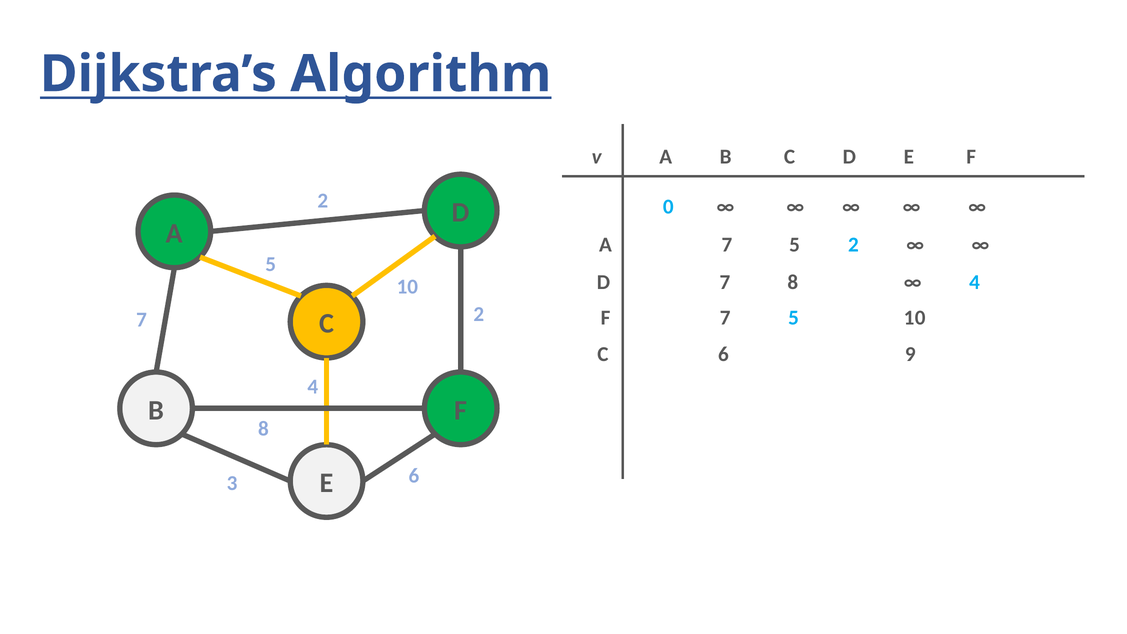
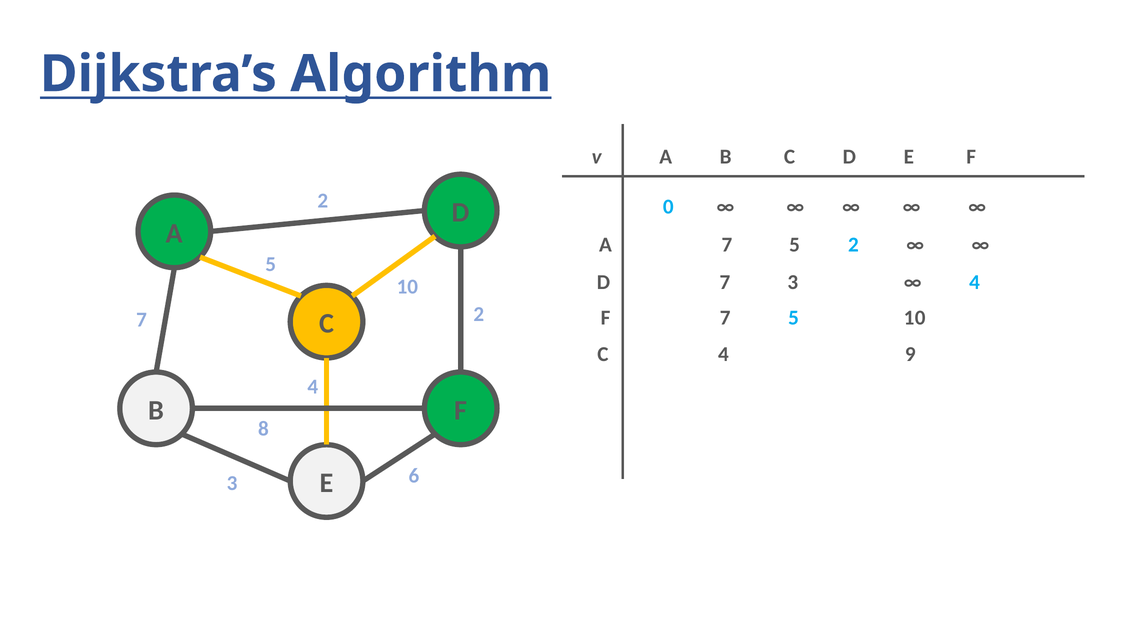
7 8: 8 -> 3 (793, 282)
C 6: 6 -> 4 (723, 354)
